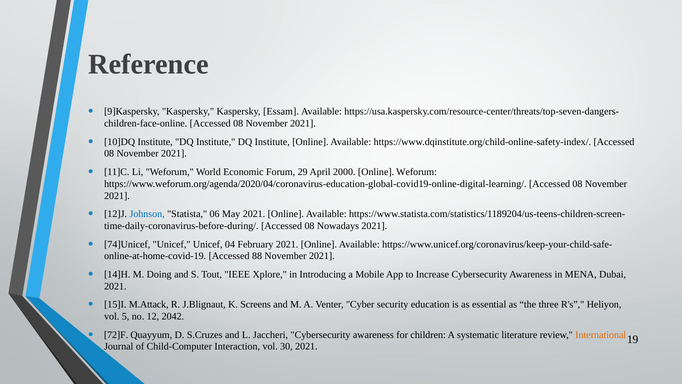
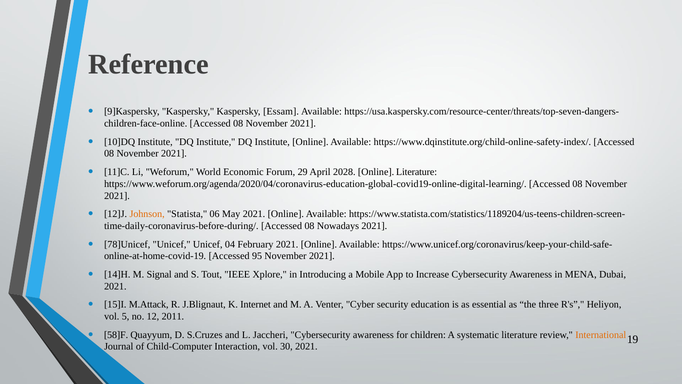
2000: 2000 -> 2028 (344, 172)
Online Weforum: Weforum -> Literature (417, 172)
Johnson colour: blue -> orange (147, 214)
74]Unicef: 74]Unicef -> 78]Unicef (127, 244)
88: 88 -> 95 (257, 256)
Doing: Doing -> Signal (159, 274)
Screens: Screens -> Internet (256, 304)
2042: 2042 -> 2011 (173, 316)
72]F: 72]F -> 58]F (116, 334)
